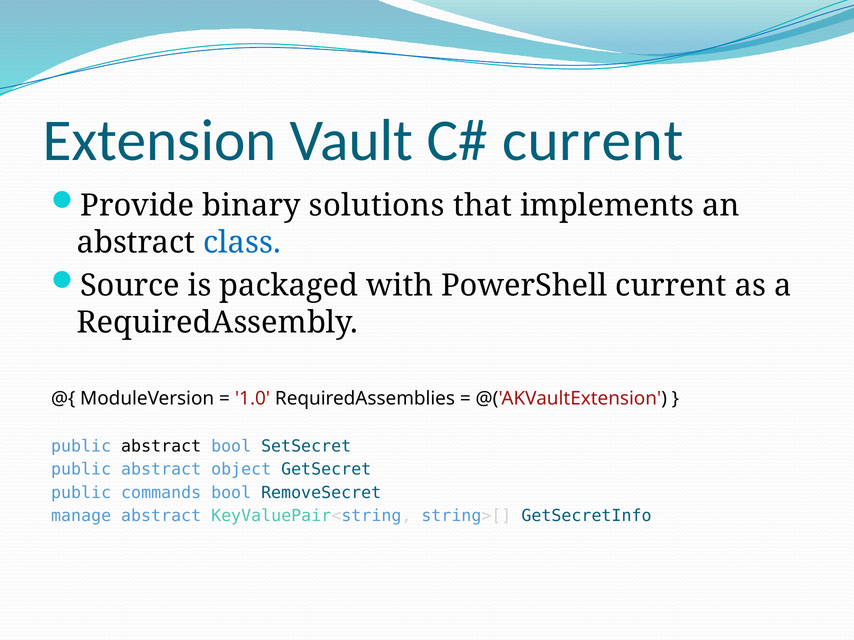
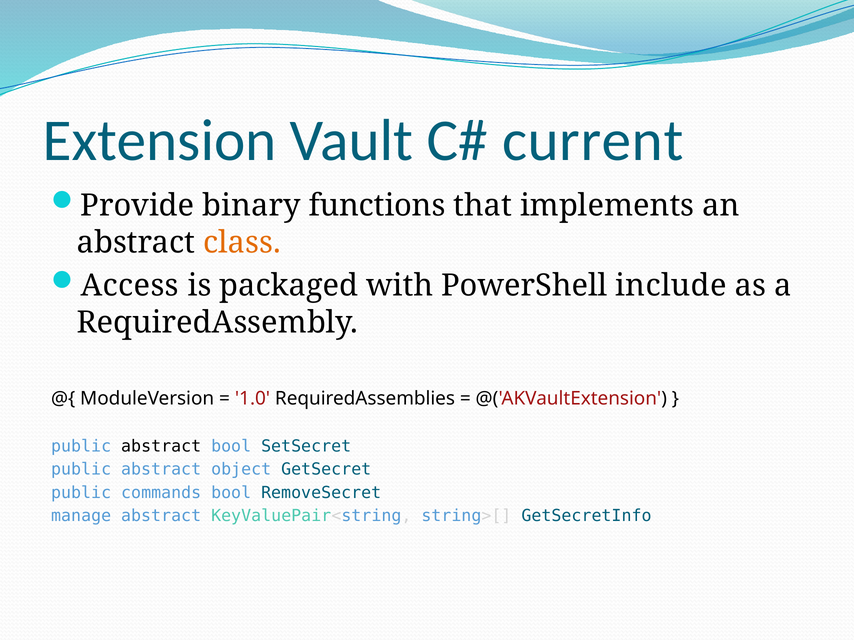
solutions: solutions -> functions (377, 206)
class colour: blue -> orange (242, 243)
Source: Source -> Access (130, 286)
PowerShell current: current -> include (671, 286)
